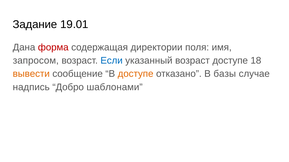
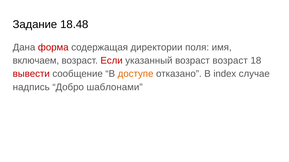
19.01: 19.01 -> 18.48 (74, 24)
запросом: запросом -> включаем (36, 61)
Если colour: blue -> red (112, 61)
возраст доступе: доступе -> возраст (230, 61)
вывести colour: orange -> red (31, 74)
базы: базы -> index (225, 74)
